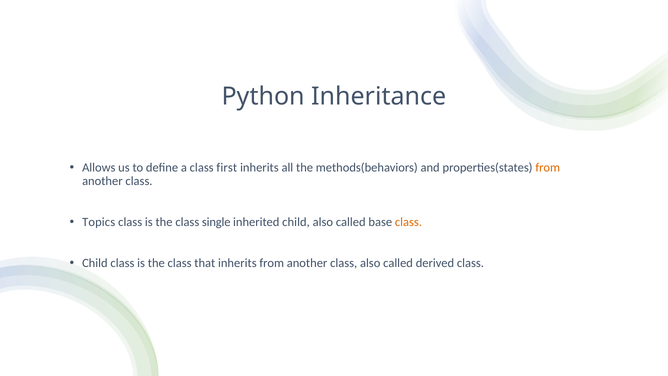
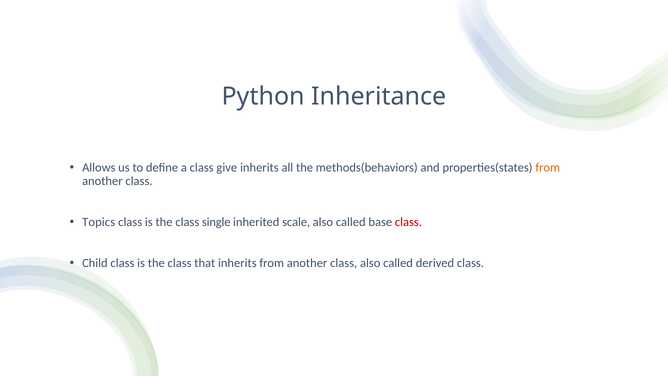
first: first -> give (227, 168)
inherited child: child -> scale (296, 222)
class colour: orange -> red (408, 222)
